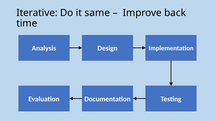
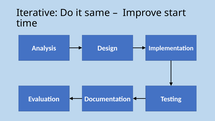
back: back -> start (175, 13)
